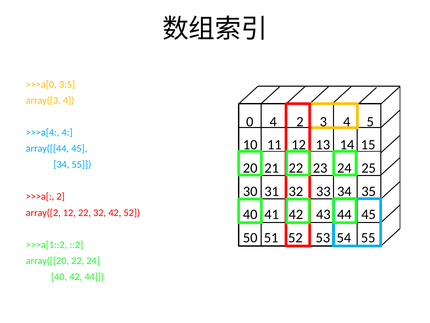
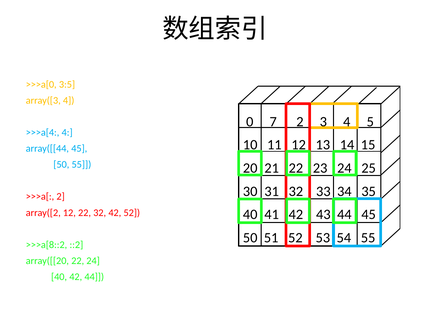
0 4: 4 -> 7 (273, 121)
34: 34 -> 50 (61, 164)
>>>a[1::2: >>>a[1::2 -> >>>a[8::2 (46, 244)
